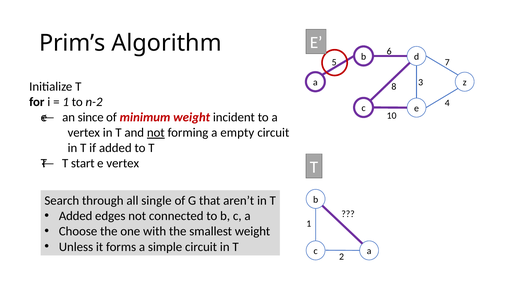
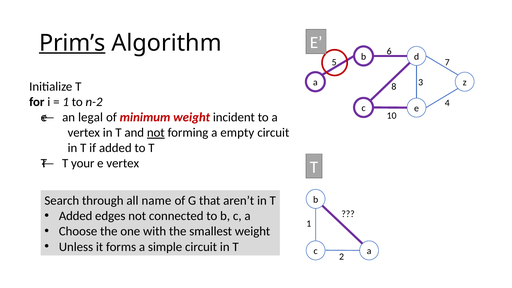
Prim’s underline: none -> present (72, 43)
since: since -> legal (91, 117)
start: start -> your (83, 163)
single: single -> name (156, 201)
